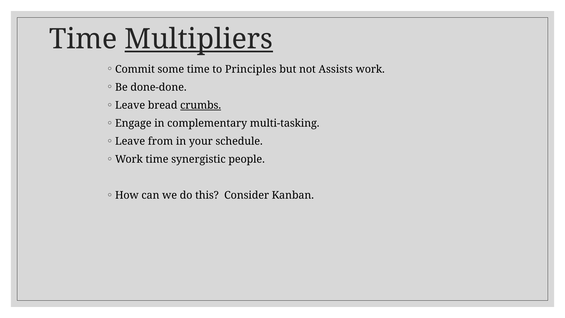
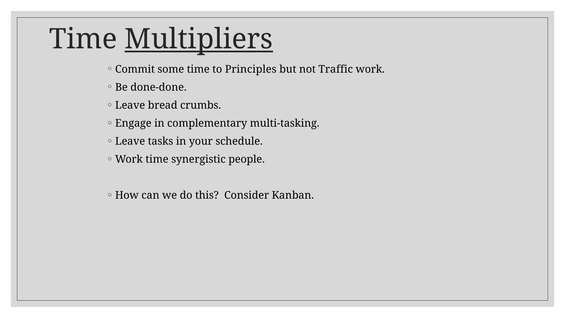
Assists: Assists -> Traffic (336, 69)
crumbs underline: present -> none (201, 105)
from: from -> tasks (161, 141)
